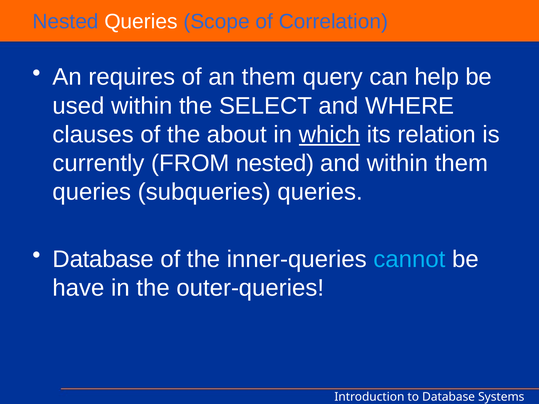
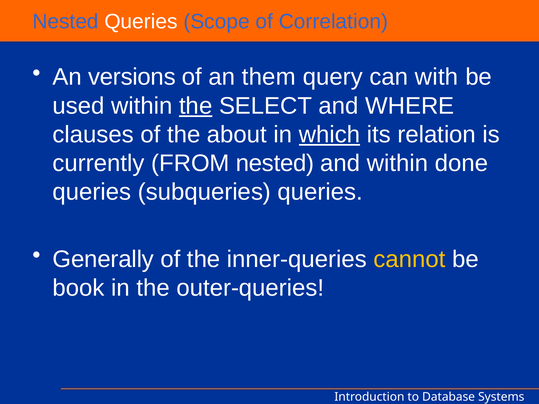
requires: requires -> versions (132, 77)
help: help -> with (437, 77)
the underline: none -> present (196, 106)
within them: them -> done (461, 163)
Database: Database -> Generally (103, 259)
cannot colour: light blue -> yellow (409, 259)
have: have -> book (79, 288)
